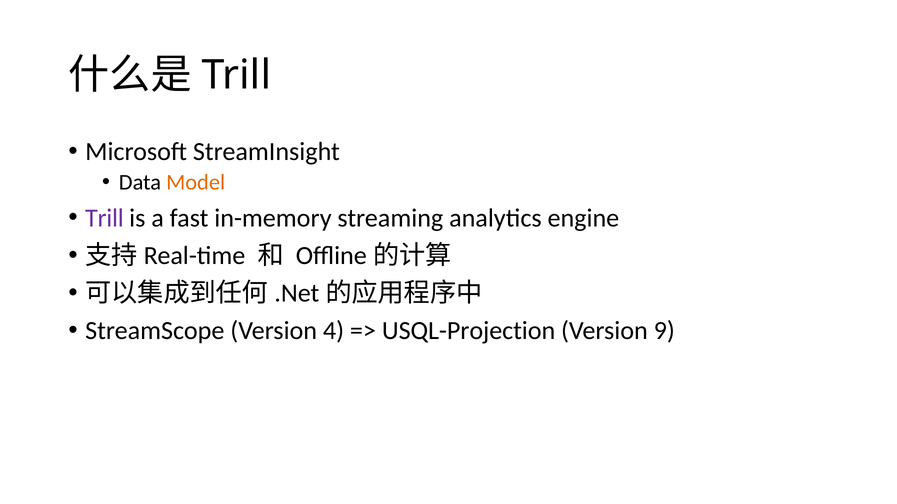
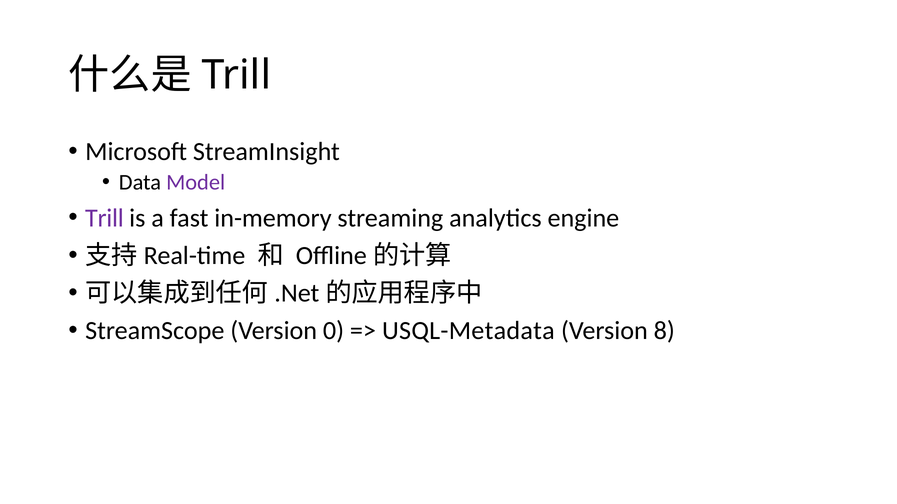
Model colour: orange -> purple (196, 183)
4: 4 -> 0 (334, 331)
USQL-Projection: USQL-Projection -> USQL-Metadata (468, 331)
9: 9 -> 8 (664, 331)
